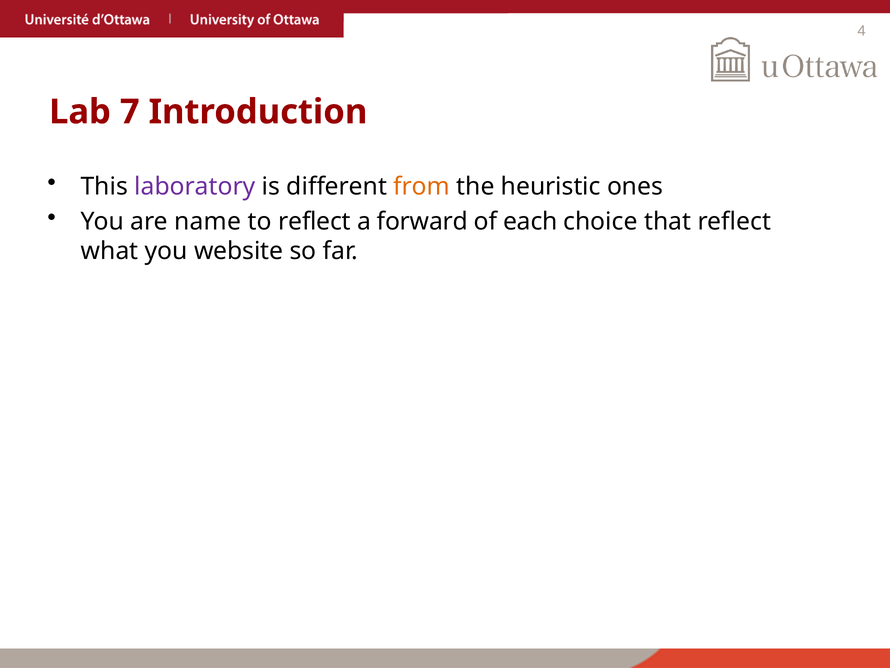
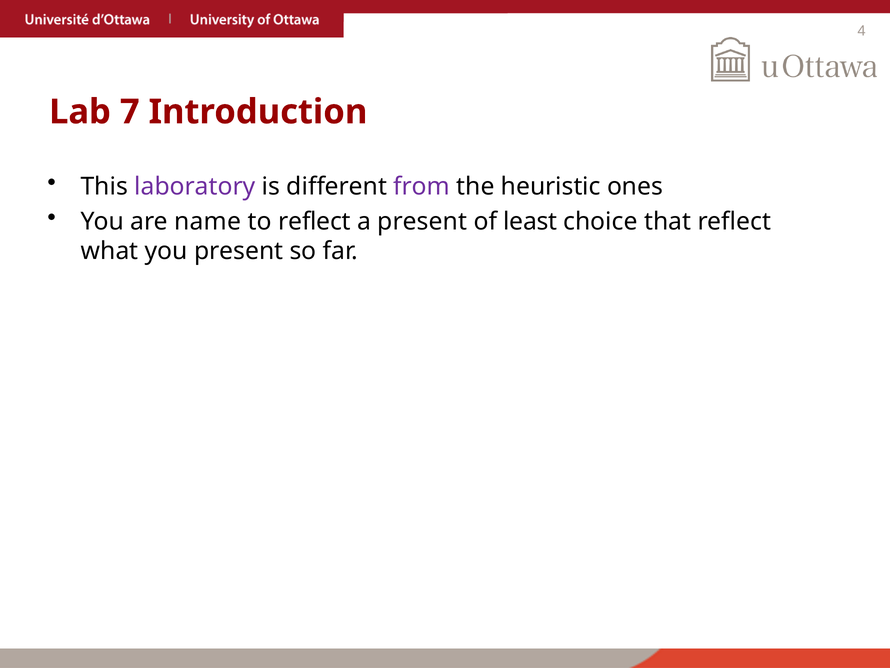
from colour: orange -> purple (422, 187)
a forward: forward -> present (422, 221)
each: each -> least (530, 221)
you website: website -> present (239, 251)
